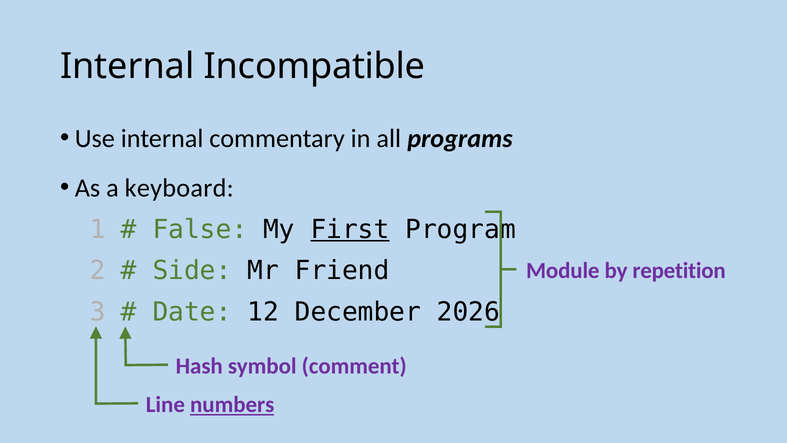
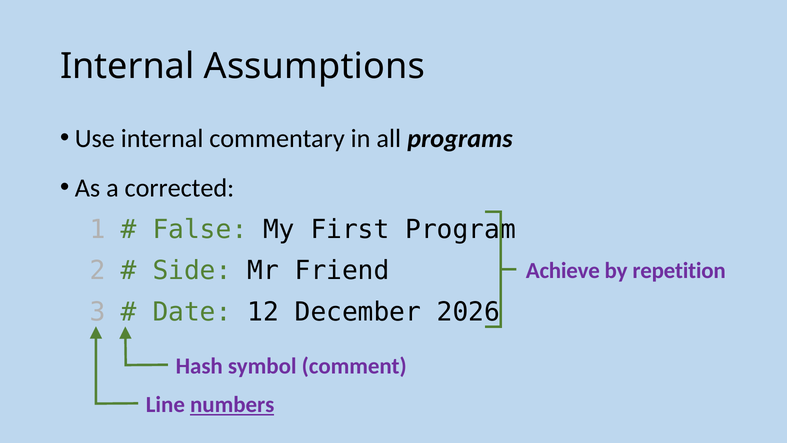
Incompatible: Incompatible -> Assumptions (314, 66)
keyboard: keyboard -> corrected (179, 188)
First underline: present -> none (350, 229)
Module: Module -> Achieve (563, 271)
